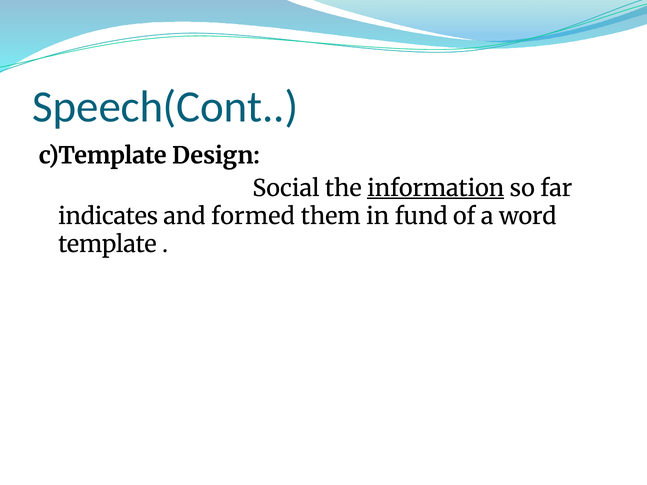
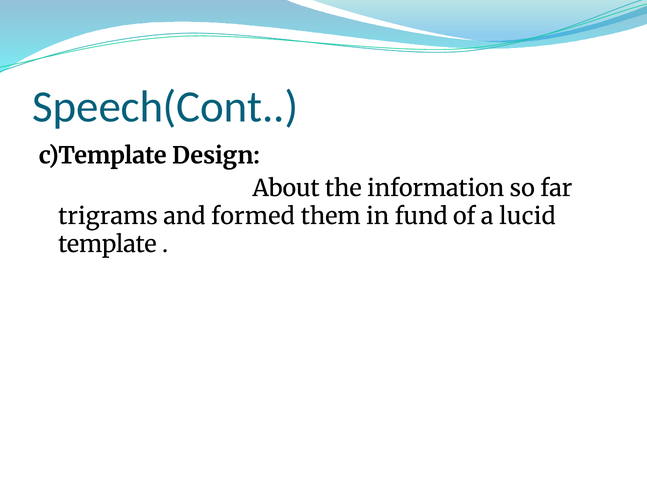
Social: Social -> About (286, 189)
information underline: present -> none (436, 189)
indicates: indicates -> trigrams (108, 217)
word: word -> lucid (527, 217)
